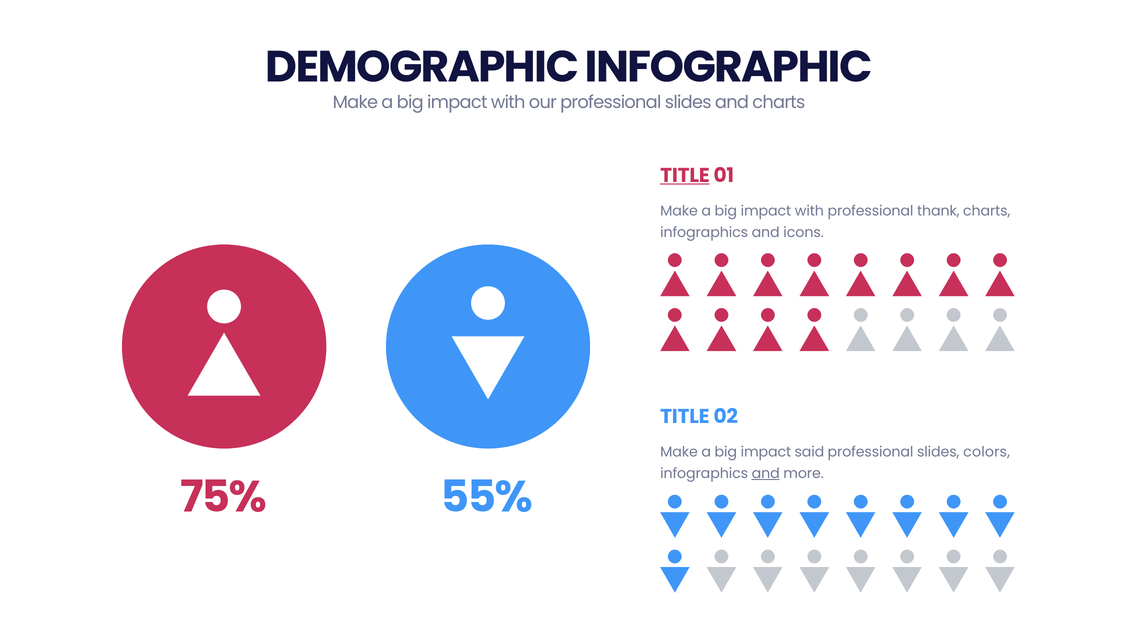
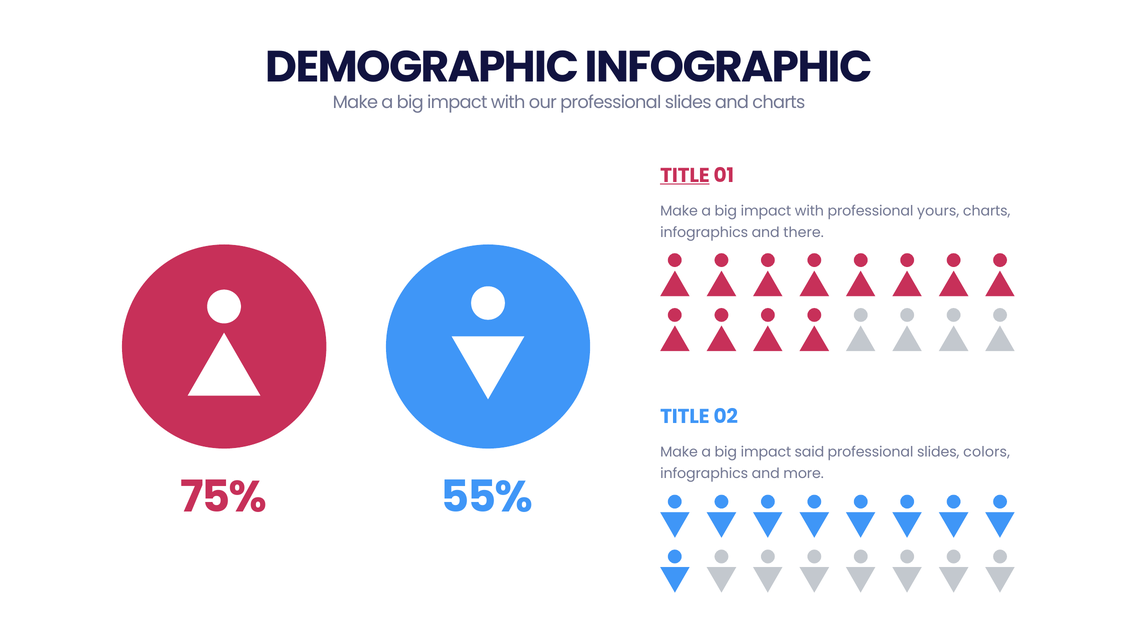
thank: thank -> yours (938, 211)
icons: icons -> there (804, 232)
and underline: present -> none (766, 474)
